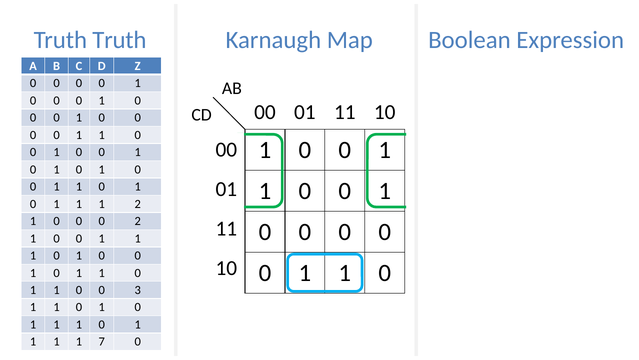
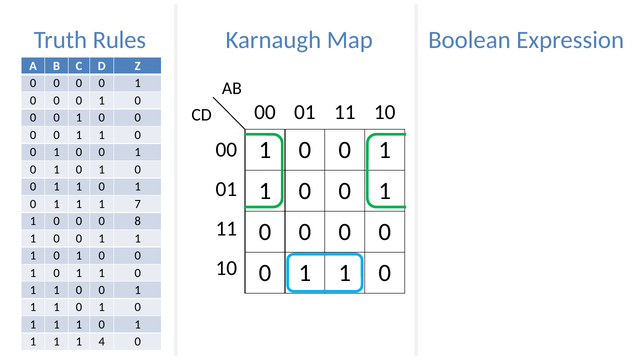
Truth Truth: Truth -> Rules (119, 40)
1 2: 2 -> 7 (138, 204)
0 2: 2 -> 8 (138, 221)
3: 3 -> 1 (138, 290)
7: 7 -> 4 (102, 341)
